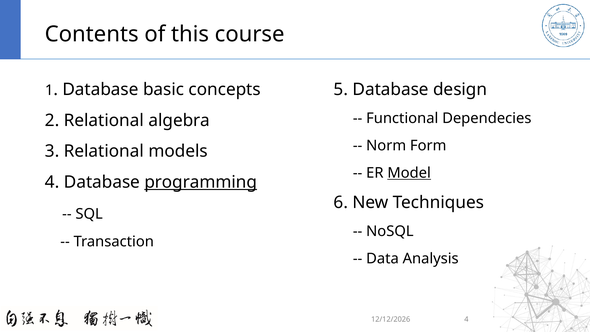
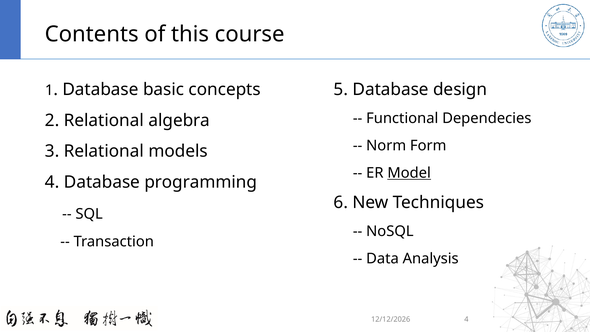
programming underline: present -> none (201, 182)
